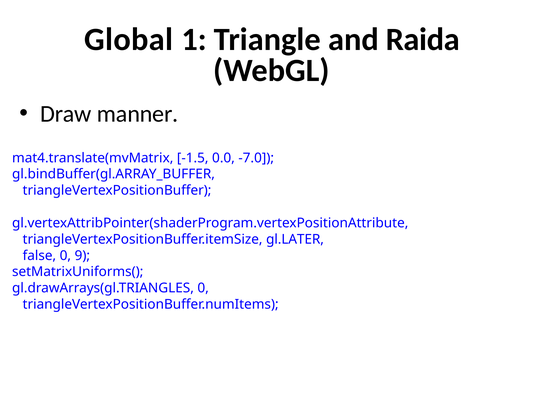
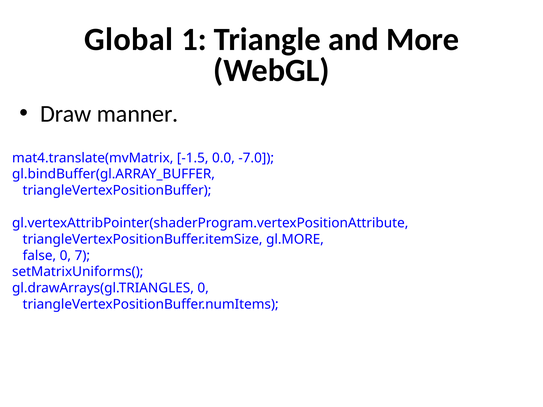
Raida: Raida -> More (423, 40)
gl.LATER: gl.LATER -> gl.MORE (295, 239)
9: 9 -> 7 (82, 256)
